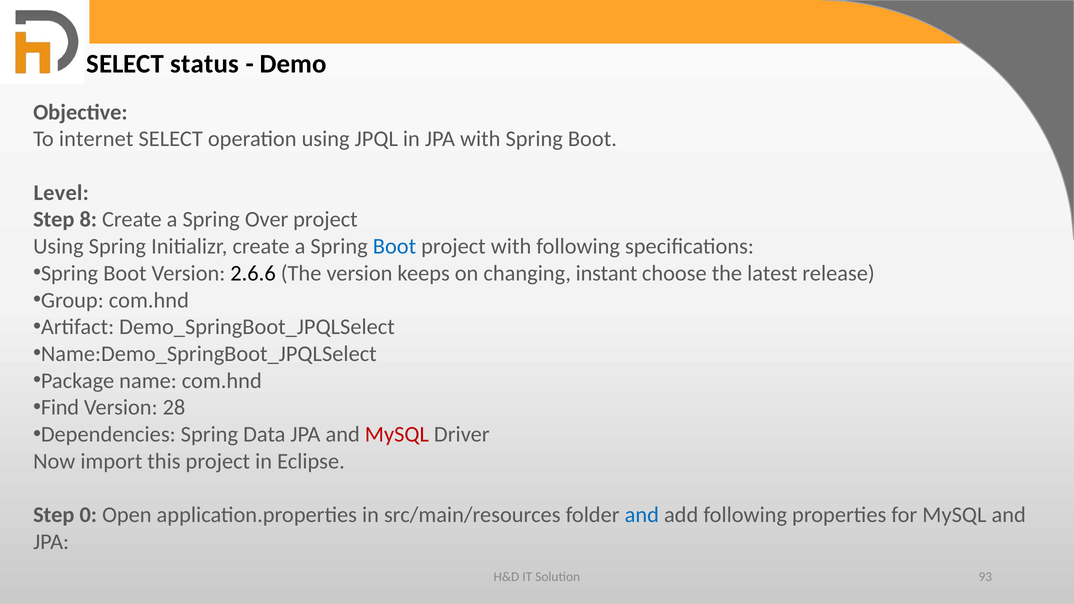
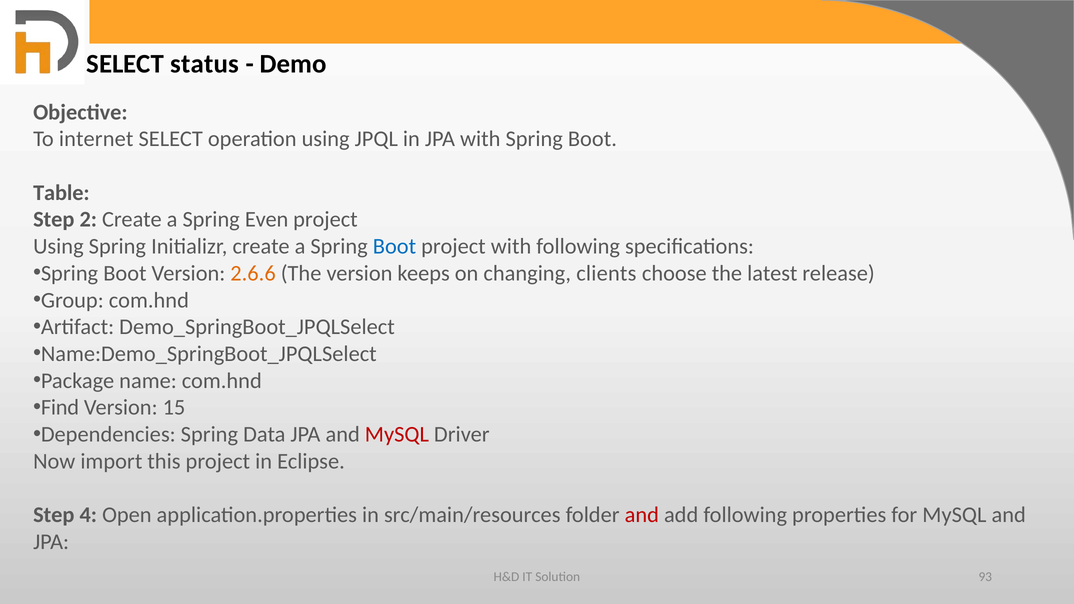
Level: Level -> Table (61, 193)
8: 8 -> 2 (88, 220)
Over: Over -> Even (267, 220)
2.6.6 colour: black -> orange (253, 273)
instant: instant -> clients (606, 273)
28: 28 -> 15 (174, 408)
0: 0 -> 4 (88, 515)
and colour: blue -> red (642, 515)
